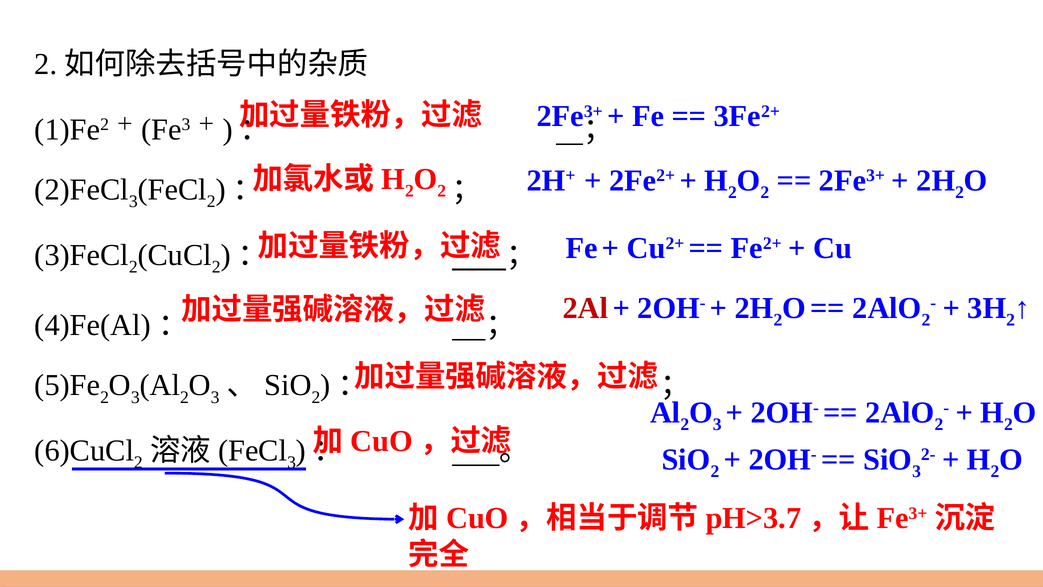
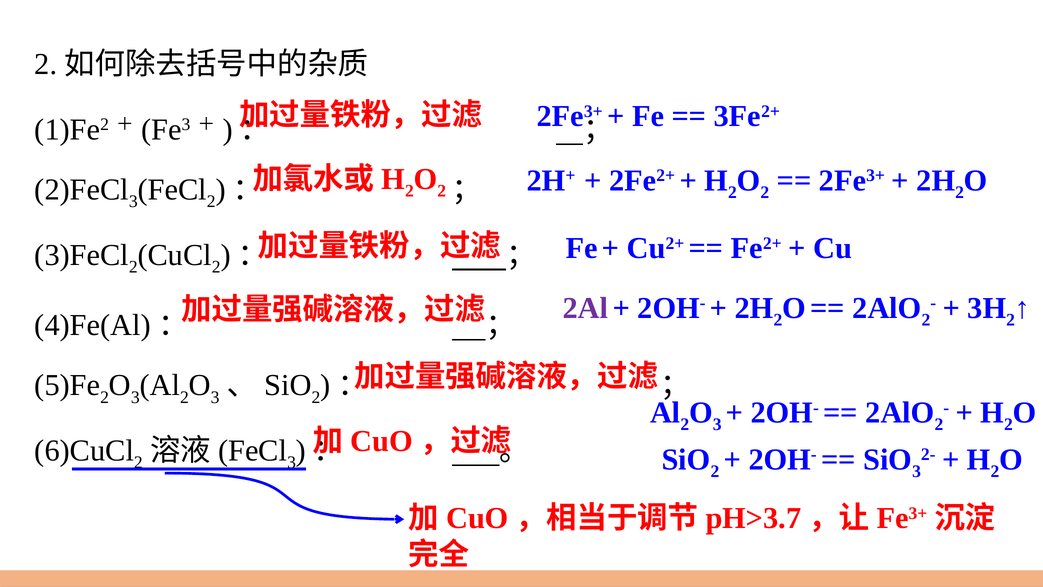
2Al colour: red -> purple (585, 308)
